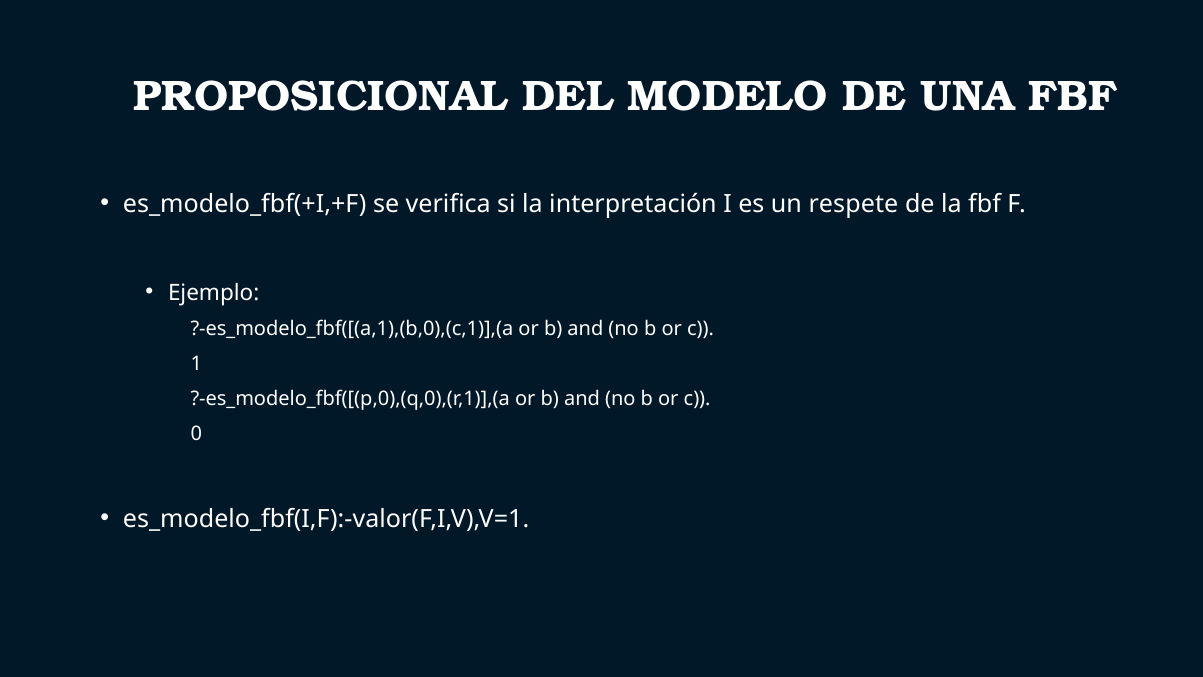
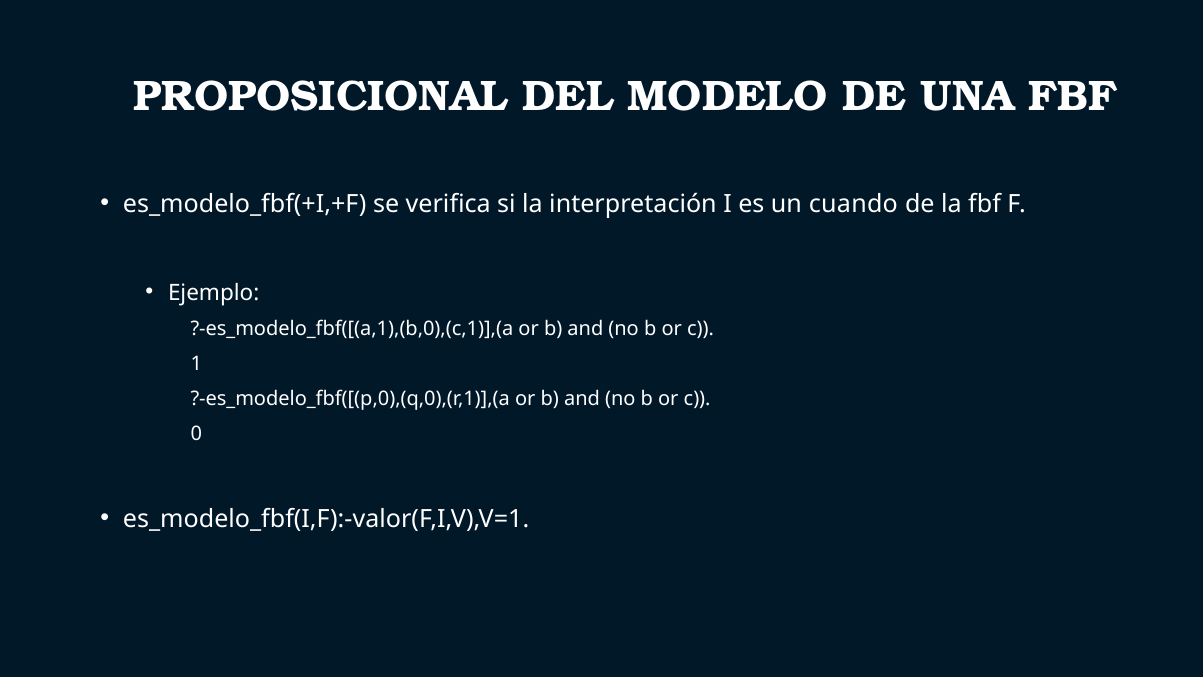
respete: respete -> cuando (853, 204)
